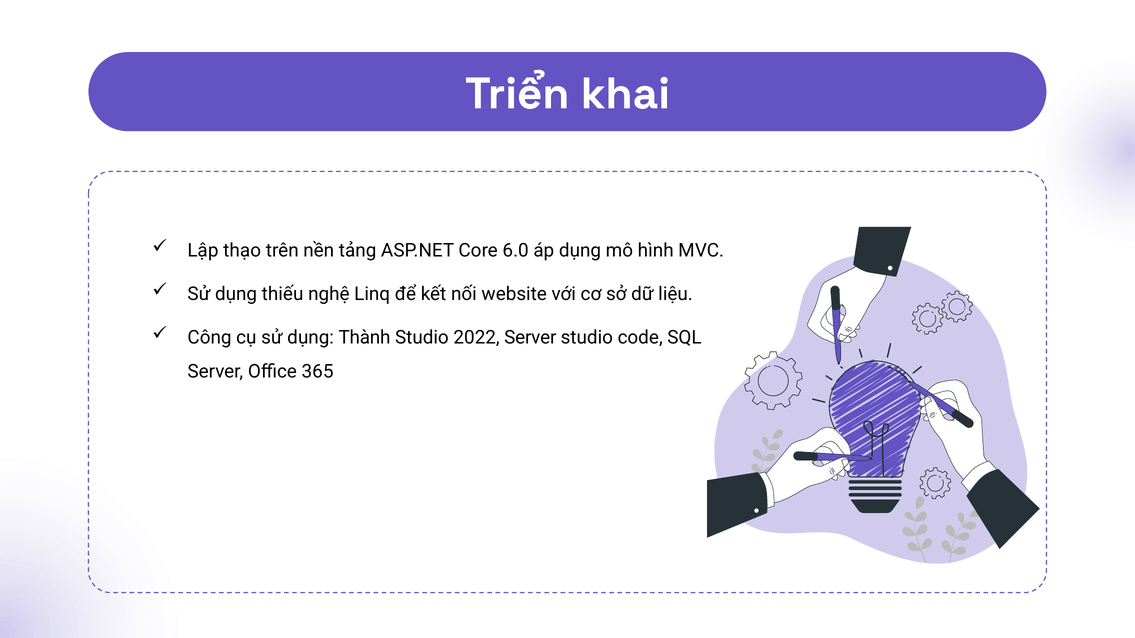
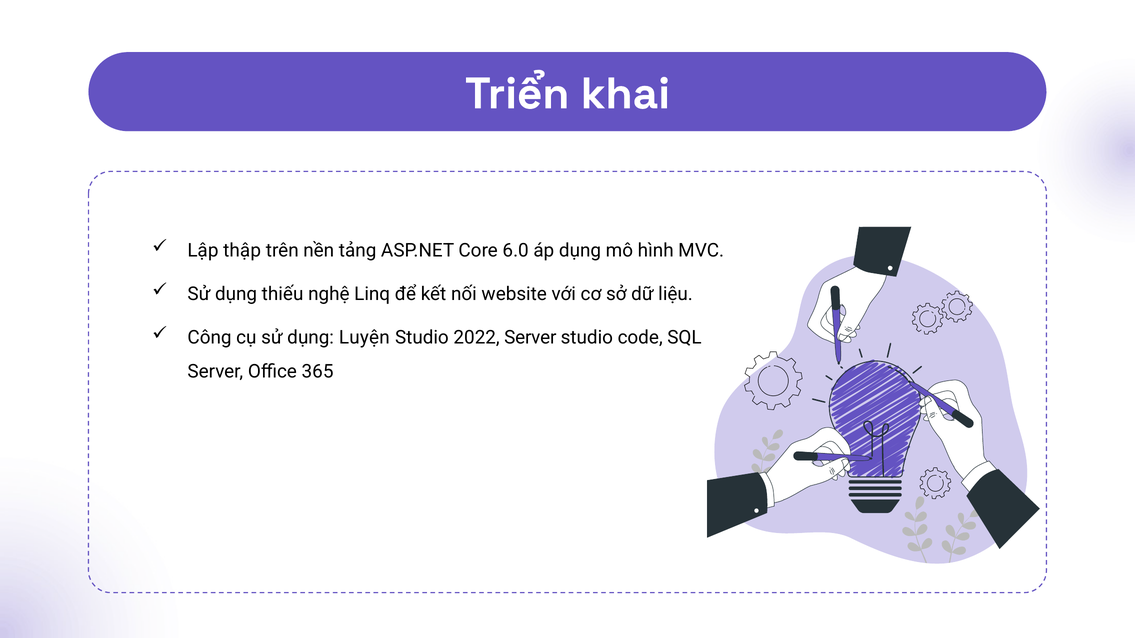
thạo: thạo -> thập (242, 251)
Thành: Thành -> Luyện (364, 338)
